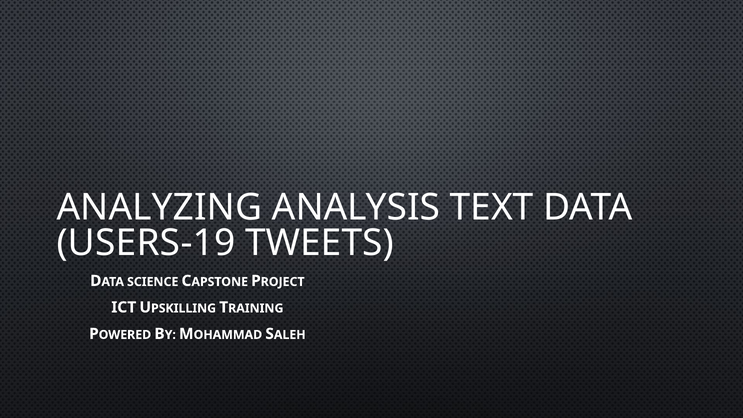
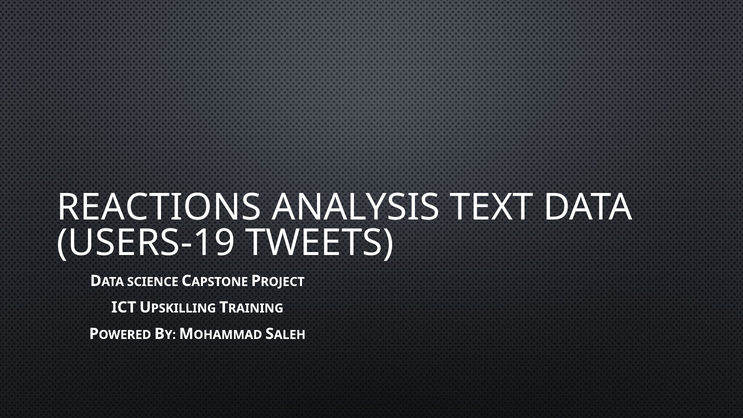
ANALYZING: ANALYZING -> REACTIONS (159, 208)
